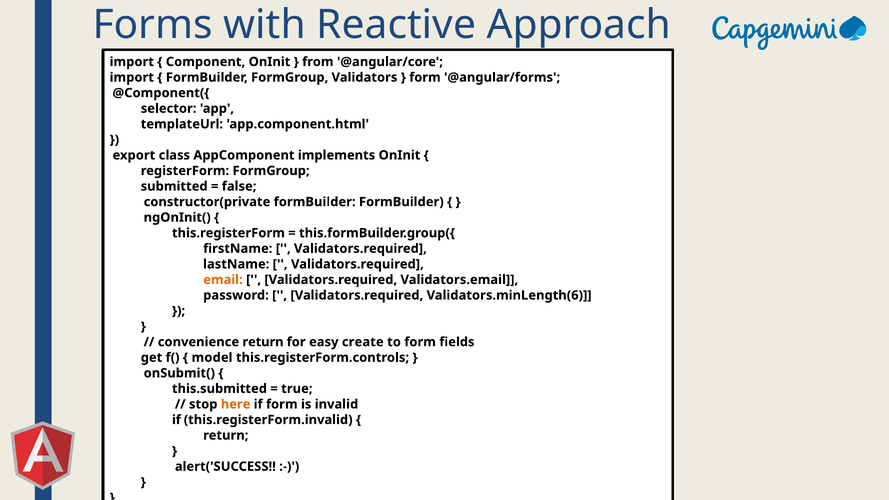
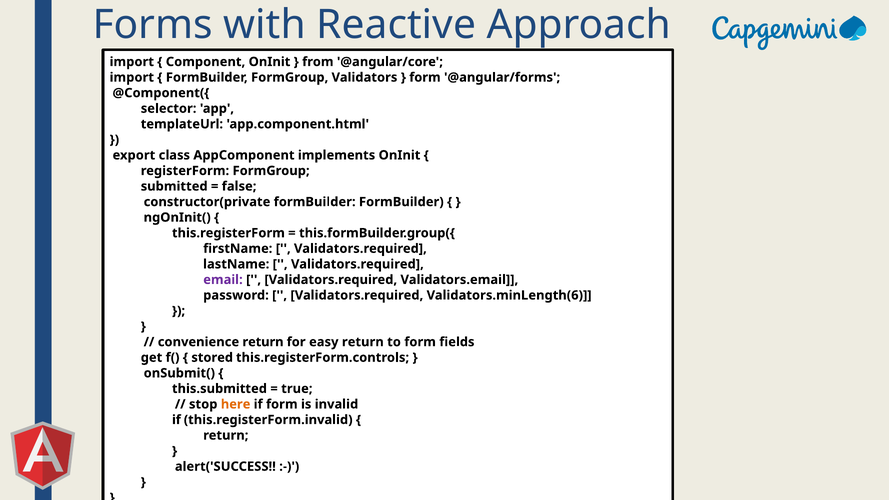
email colour: orange -> purple (223, 280)
easy create: create -> return (363, 342)
model: model -> stored (212, 358)
